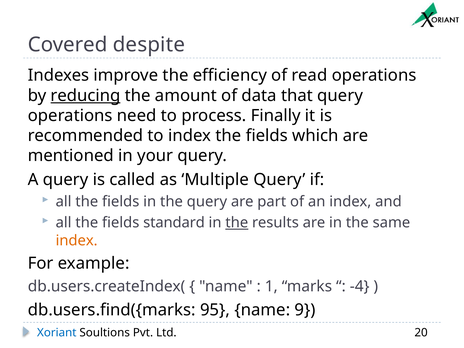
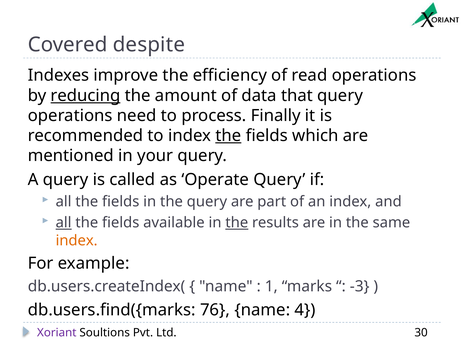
the underline: none -> present (228, 136)
Multiple: Multiple -> Operate (215, 180)
all underline: none -> present (64, 223)
standard: standard -> available (174, 223)
-4: -4 -> -3 (360, 287)
95: 95 -> 76 (215, 310)
9: 9 -> 4 (305, 310)
Xoriant colour: blue -> purple (57, 333)
20: 20 -> 30 (421, 333)
